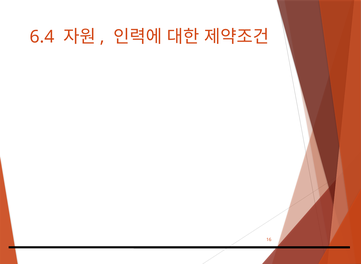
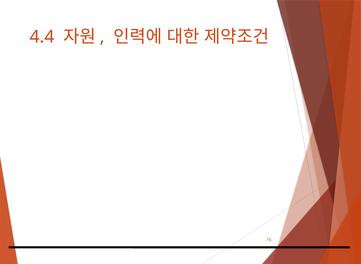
6.4: 6.4 -> 4.4 (42, 37)
